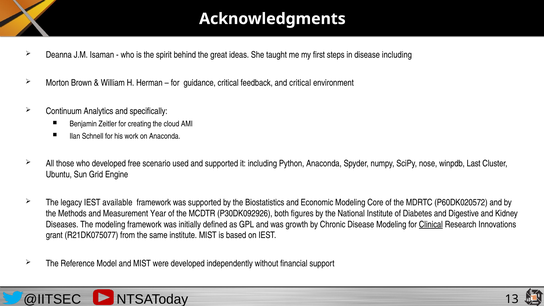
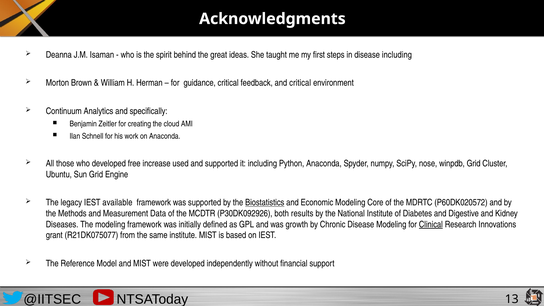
scenario: scenario -> increase (157, 164)
winpdb Last: Last -> Grid (474, 164)
Biostatistics underline: none -> present (265, 203)
Year: Year -> Data (158, 213)
figures: figures -> results (302, 213)
